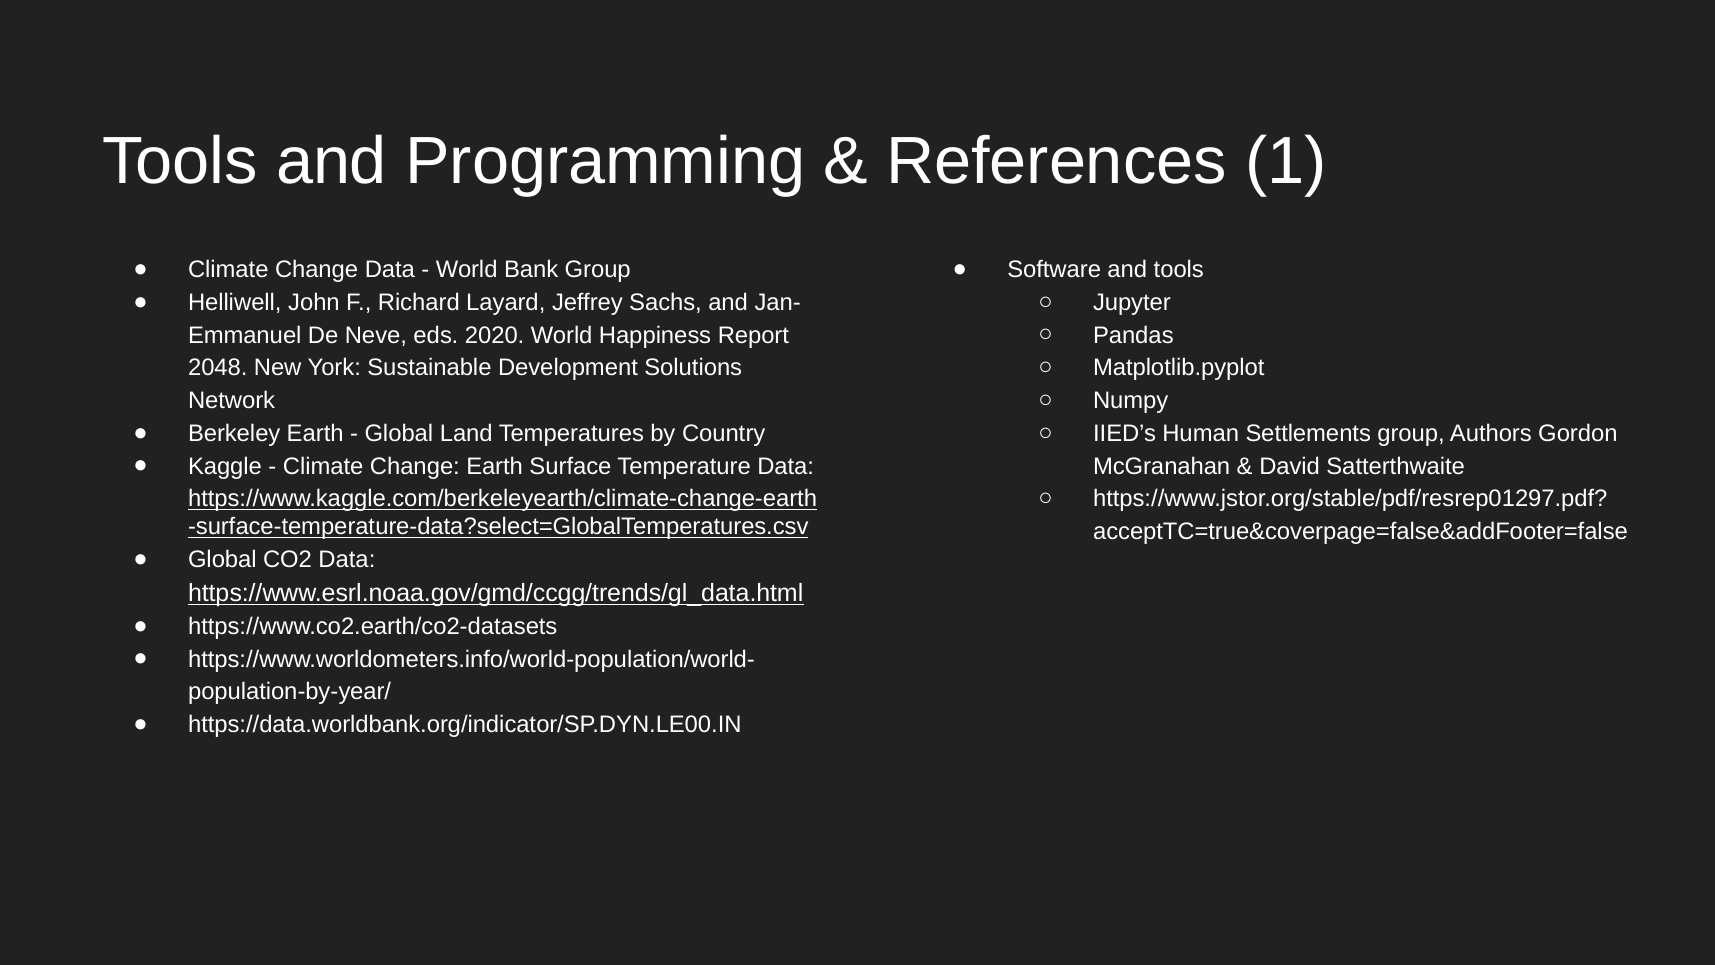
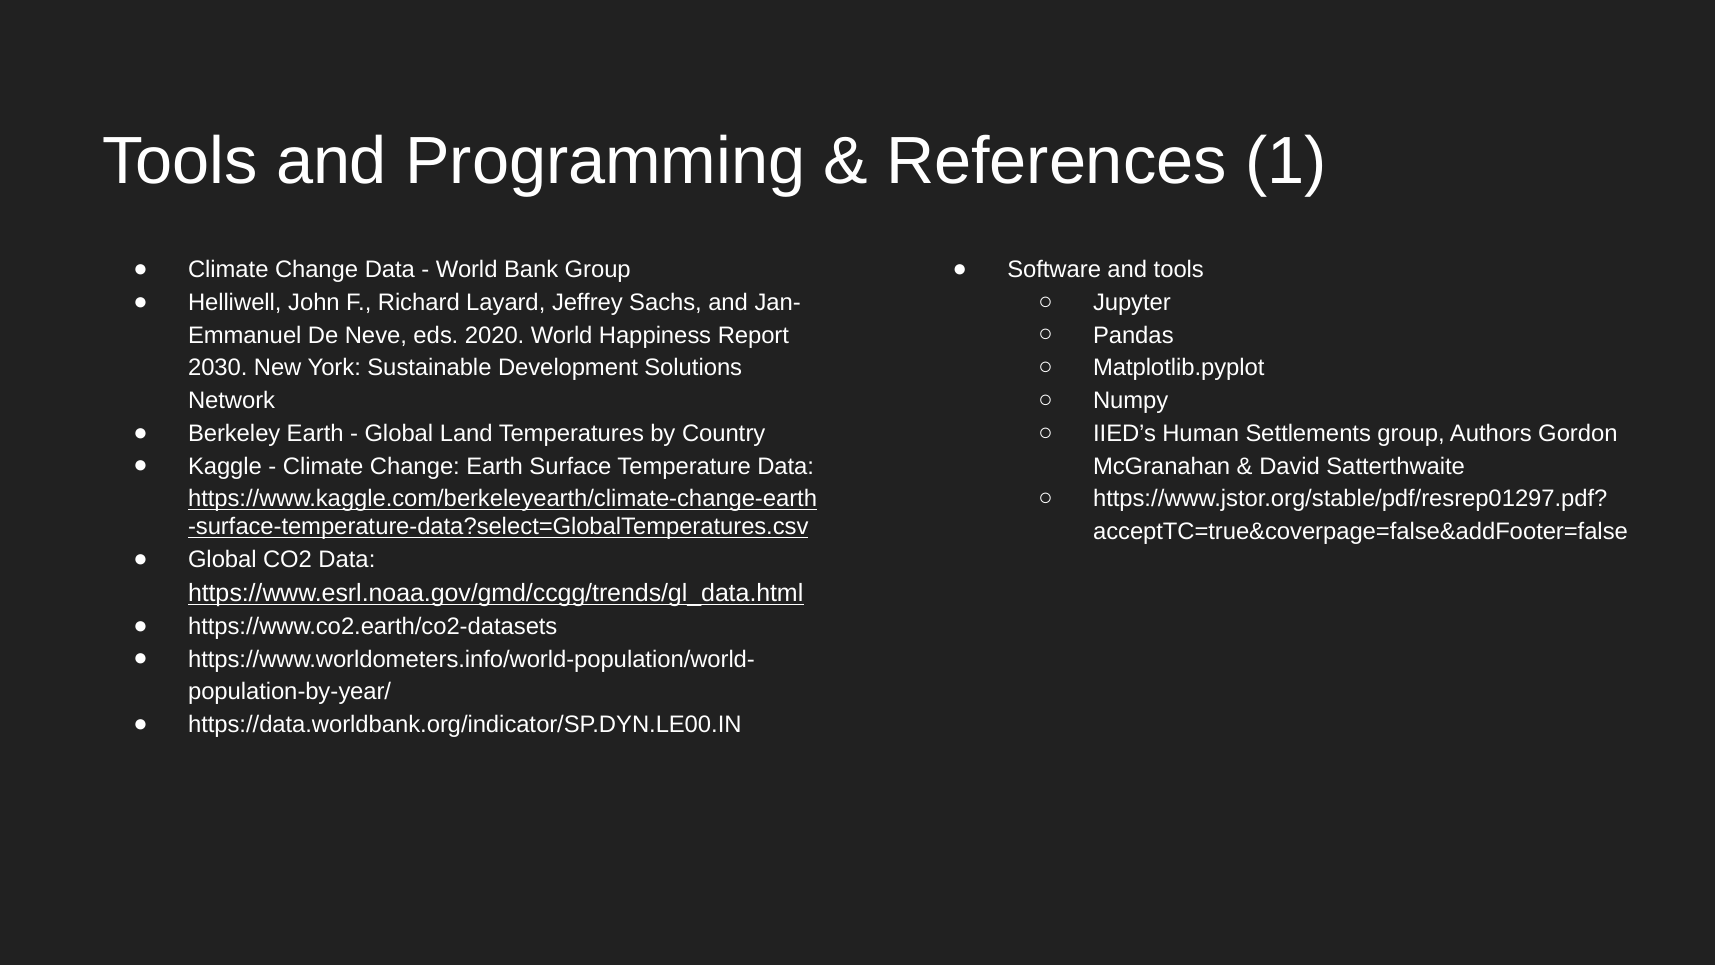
2048: 2048 -> 2030 (218, 368)
